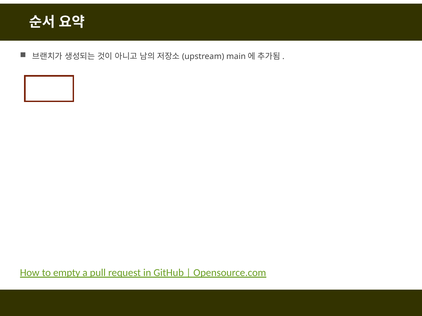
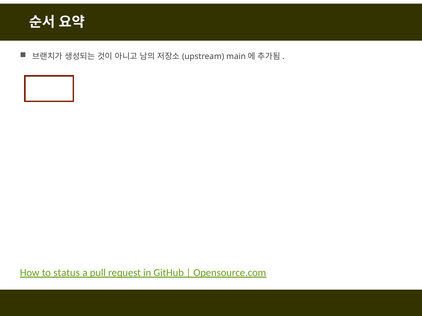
empty: empty -> status (67, 273)
